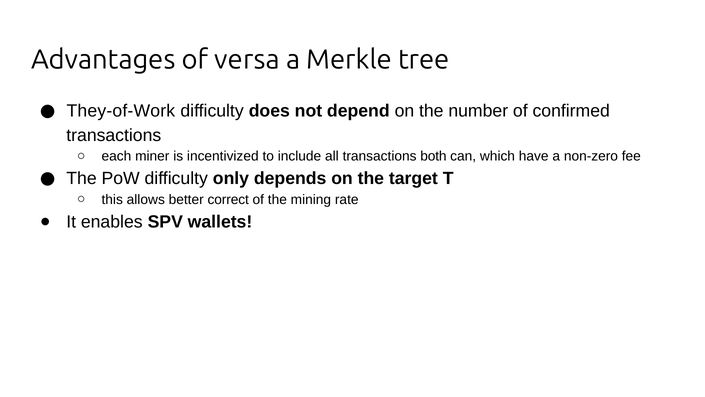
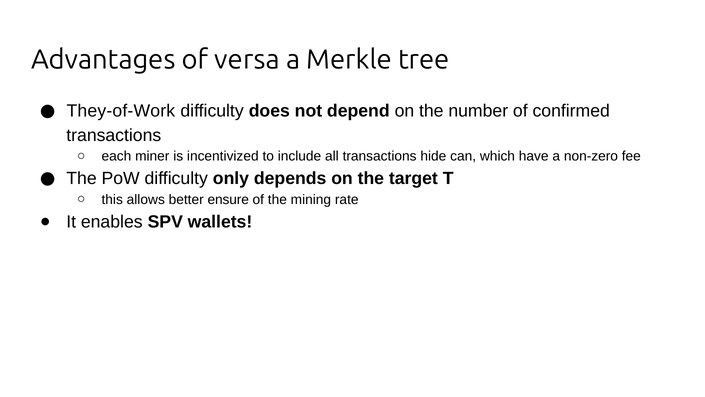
both: both -> hide (433, 156)
correct: correct -> ensure (228, 199)
